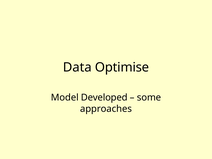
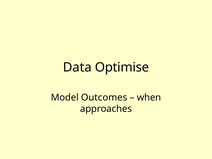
Developed: Developed -> Outcomes (104, 97)
some: some -> when (149, 97)
